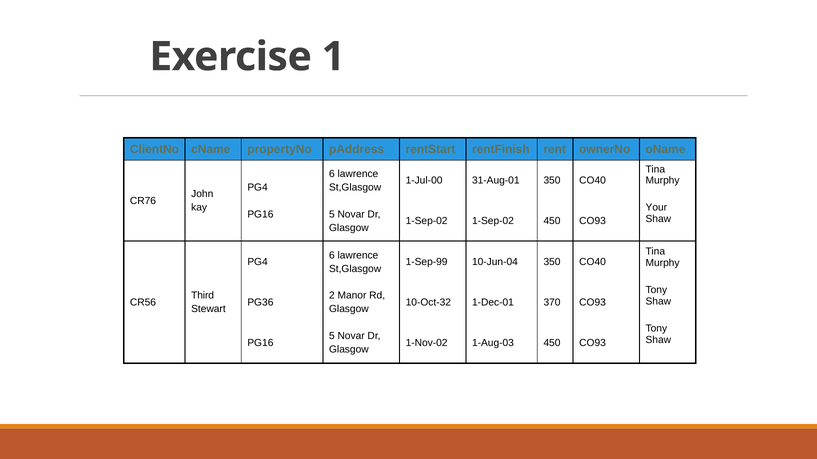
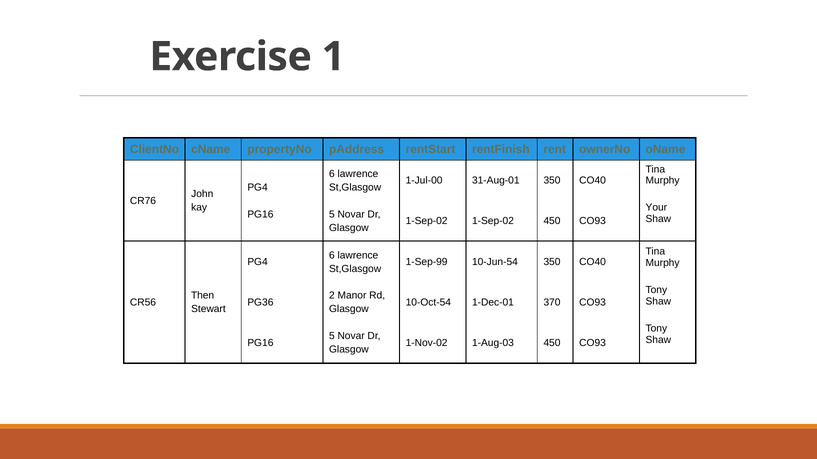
10-Jun-04: 10-Jun-04 -> 10-Jun-54 (495, 262)
Third: Third -> Then (203, 296)
10-Oct-32: 10-Oct-32 -> 10-Oct-54 (428, 303)
